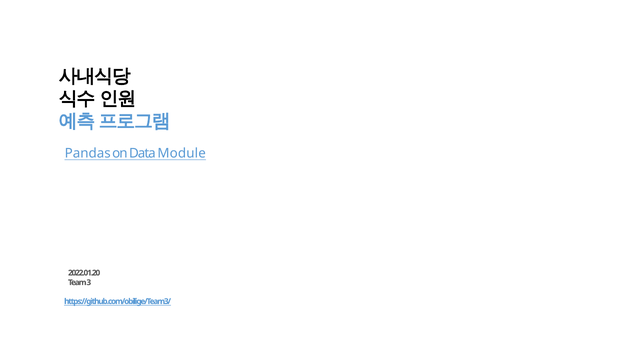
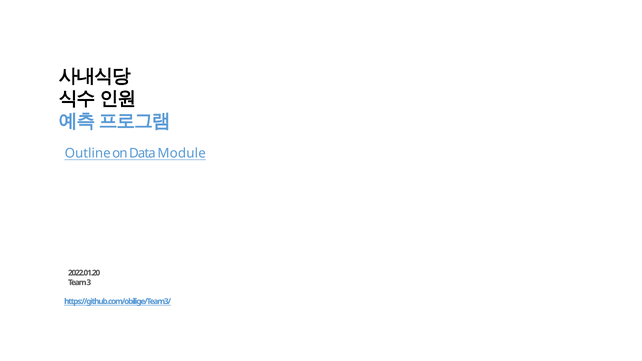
Pandas: Pandas -> Outline (88, 154)
